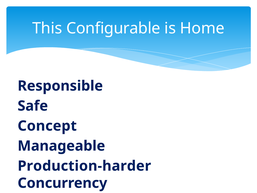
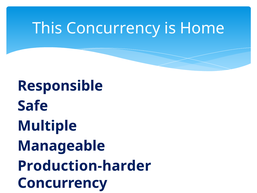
This Configurable: Configurable -> Concurrency (113, 28)
Concept: Concept -> Multiple (47, 126)
